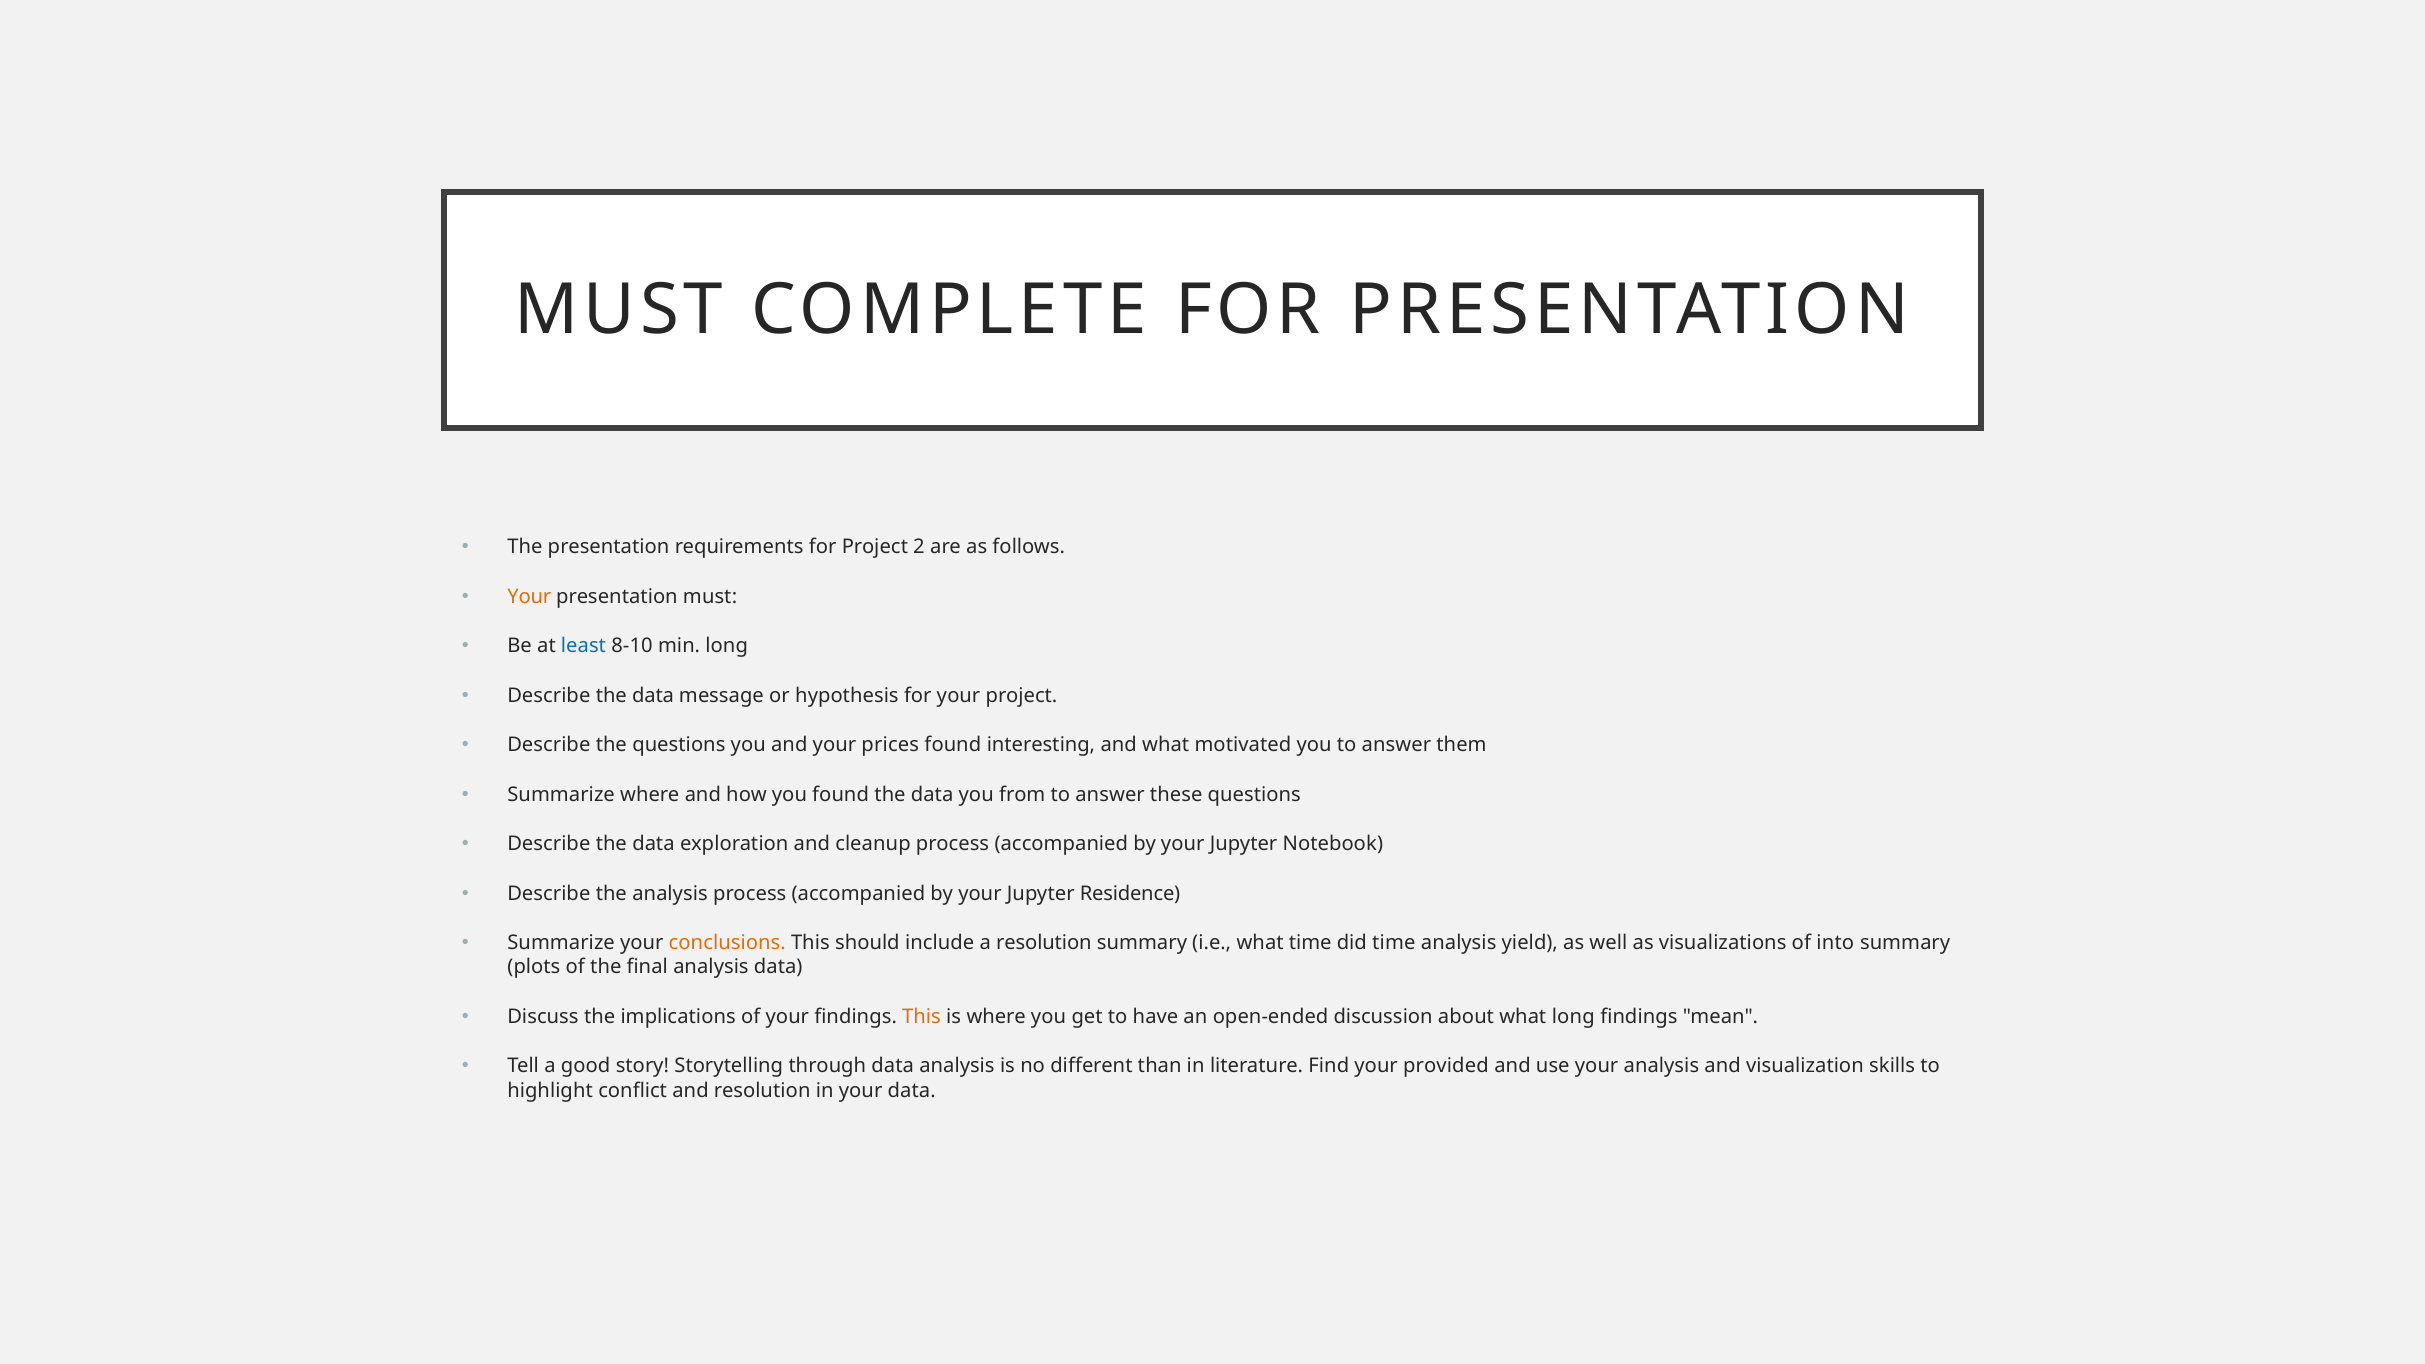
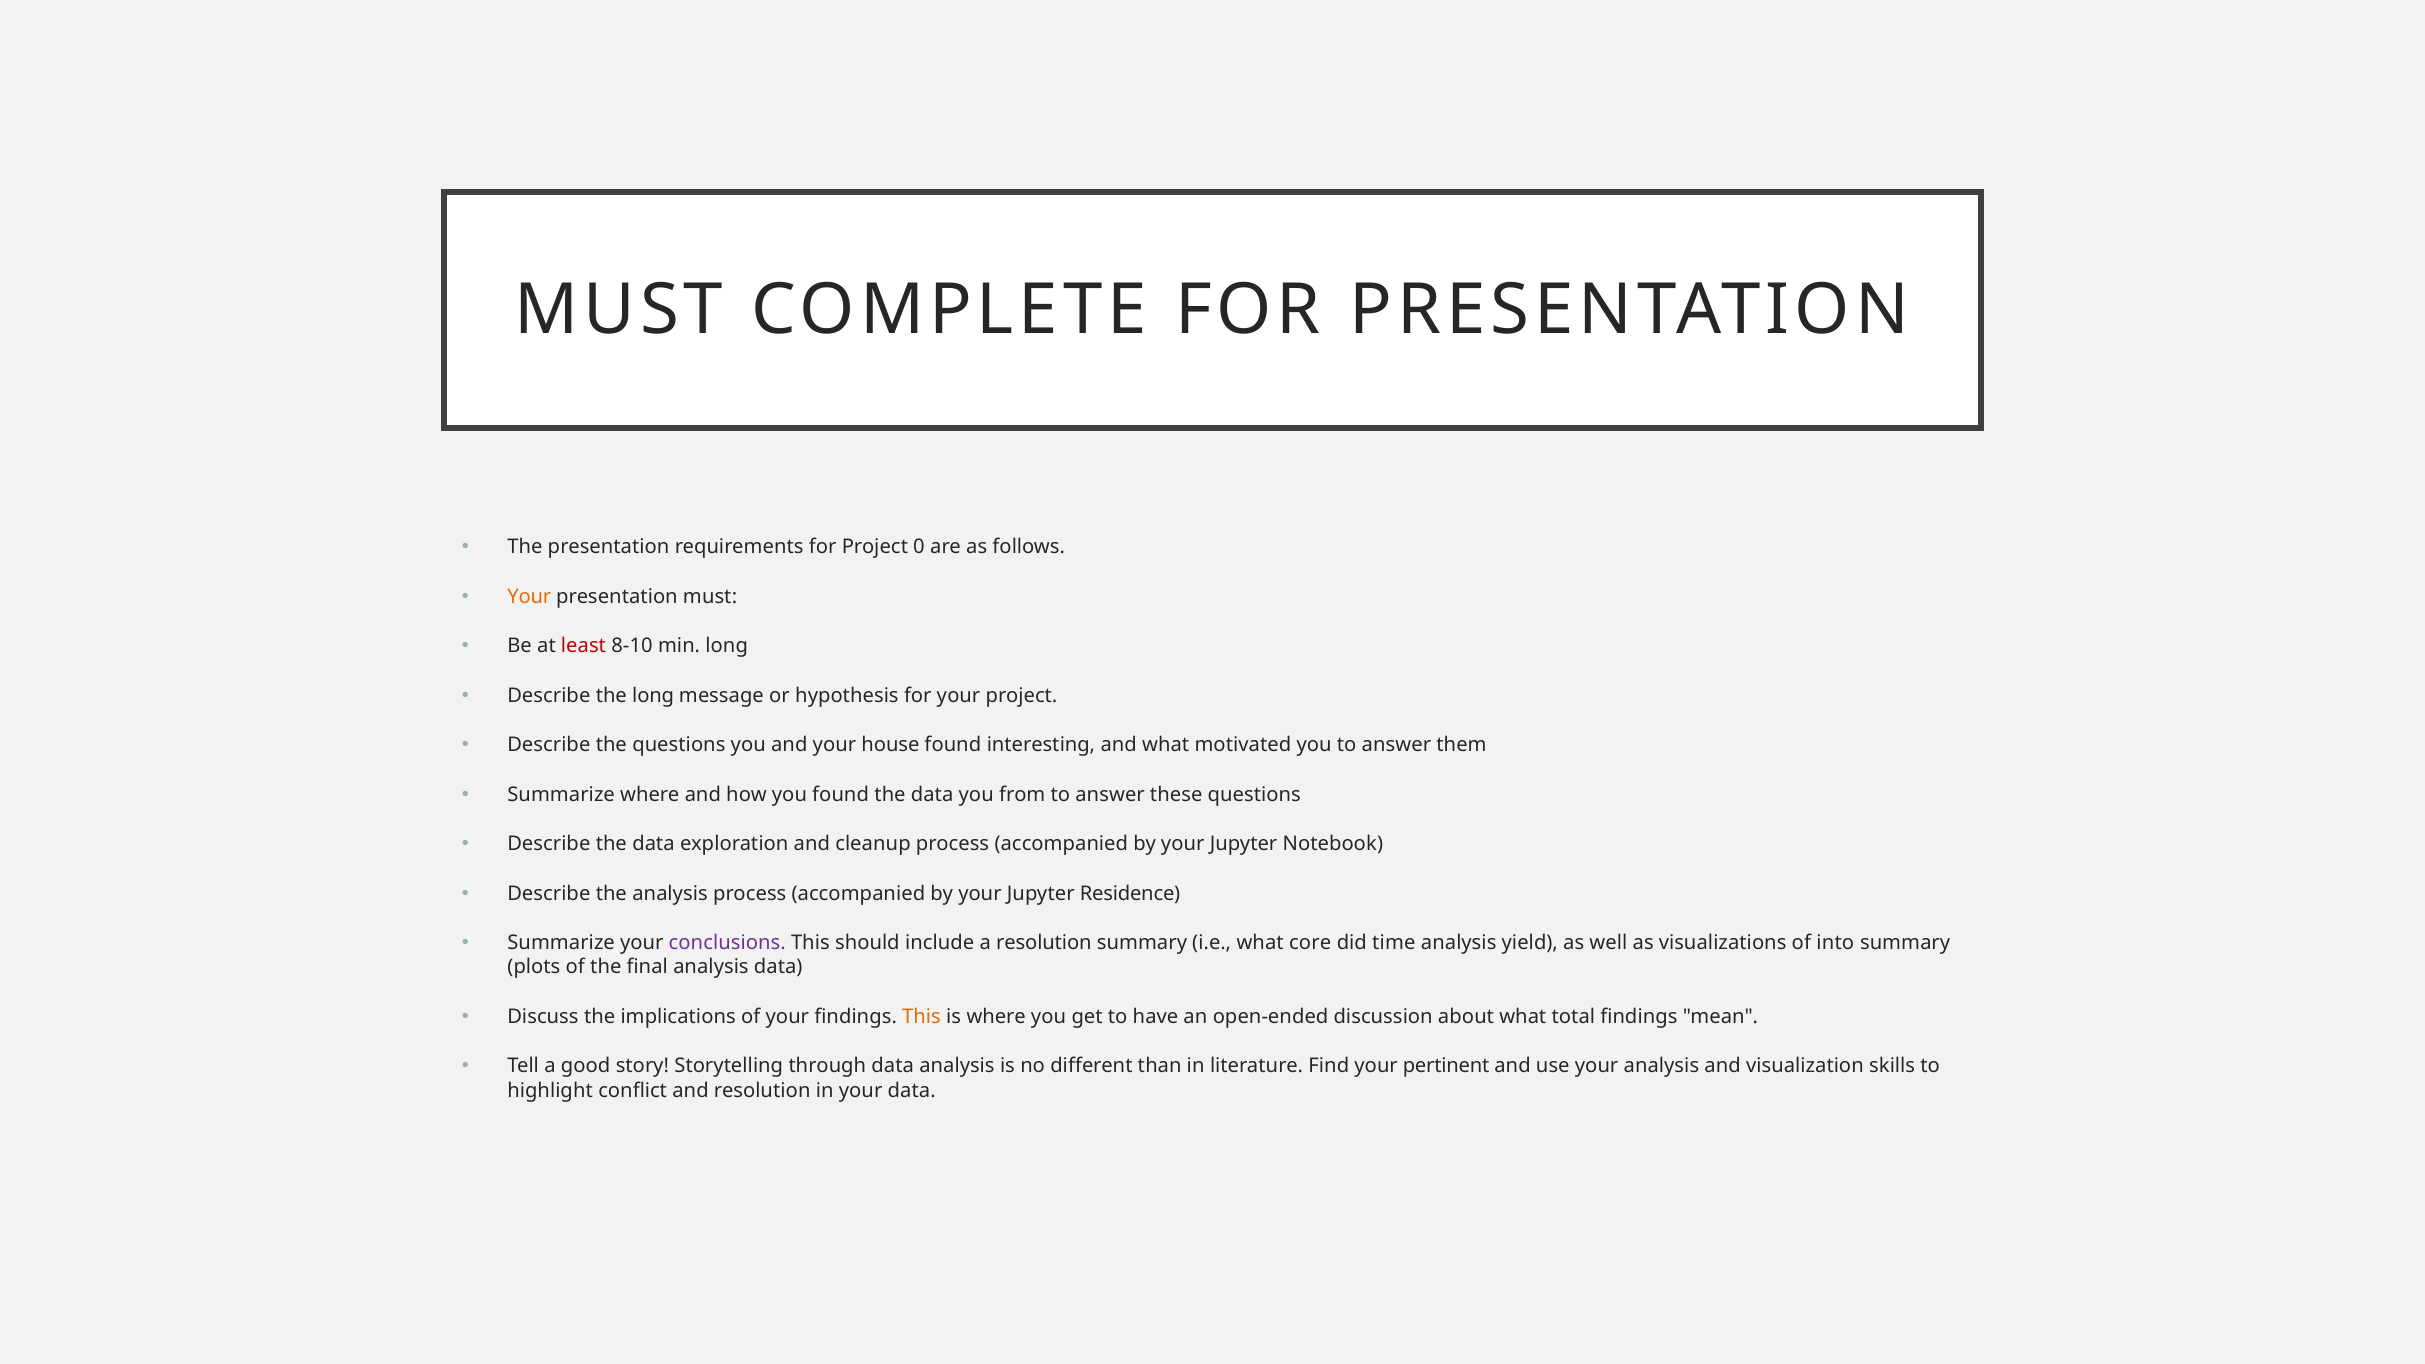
2: 2 -> 0 (919, 547)
least colour: blue -> red (584, 646)
data: data -> long (653, 696)
prices: prices -> house (890, 745)
conclusions colour: orange -> purple (727, 943)
what time: time -> core (1310, 943)
what long: long -> total (1573, 1017)
provided: provided -> pertinent (1446, 1066)
